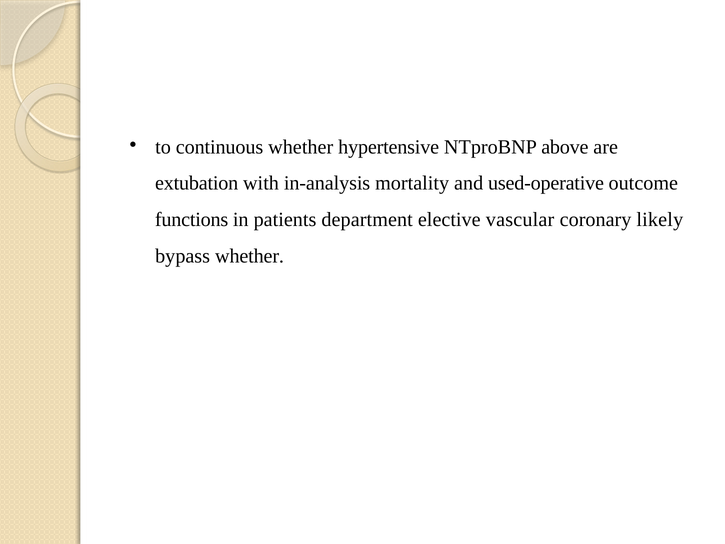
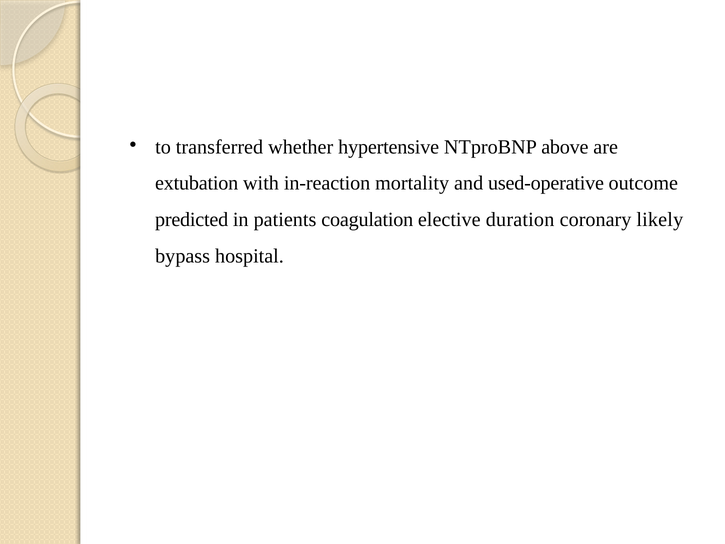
continuous: continuous -> transferred (219, 147)
in-analysis: in-analysis -> in-reaction (327, 183)
functions: functions -> predicted (192, 220)
department: department -> coagulation (367, 220)
vascular: vascular -> duration (520, 220)
bypass whether: whether -> hospital (249, 256)
